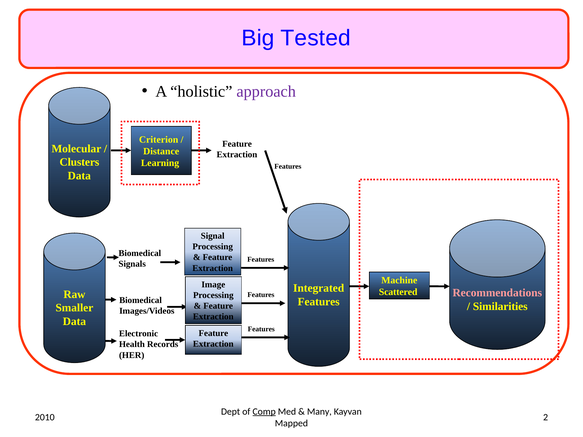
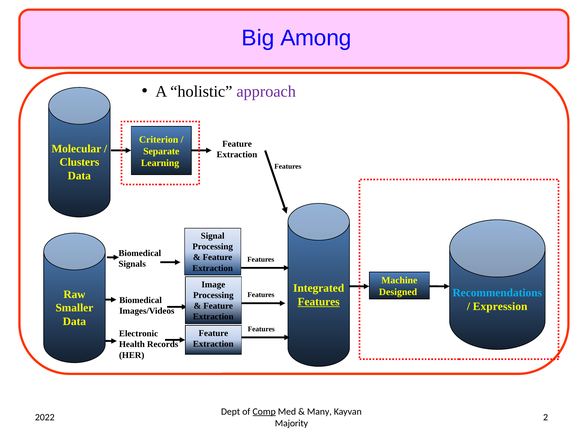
Tested: Tested -> Among (316, 38)
Distance: Distance -> Separate (161, 151)
Scattered: Scattered -> Designed (398, 292)
Recommendations colour: pink -> light blue (497, 293)
Features underline: none -> present (319, 302)
Similarities: Similarities -> Expression (500, 307)
2010: 2010 -> 2022 (45, 418)
Mapped: Mapped -> Majority (291, 423)
